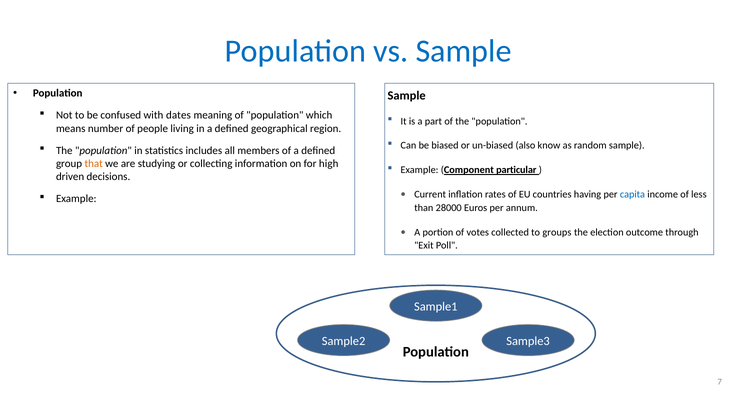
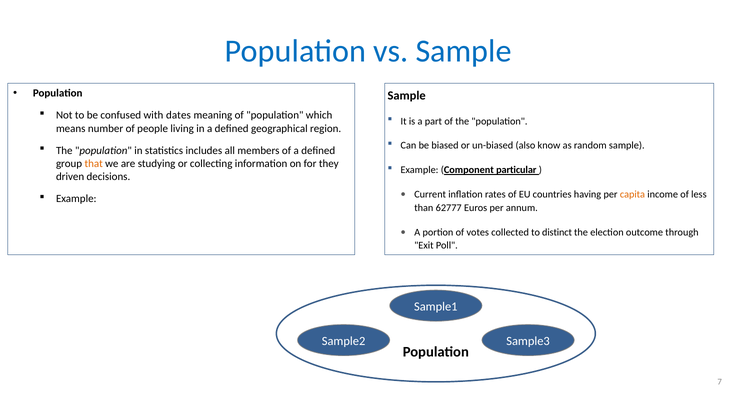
high: high -> they (329, 164)
capita colour: blue -> orange (632, 194)
28000: 28000 -> 62777 (449, 208)
groups: groups -> distinct (557, 232)
